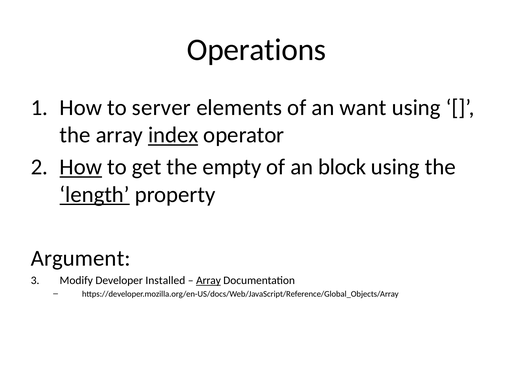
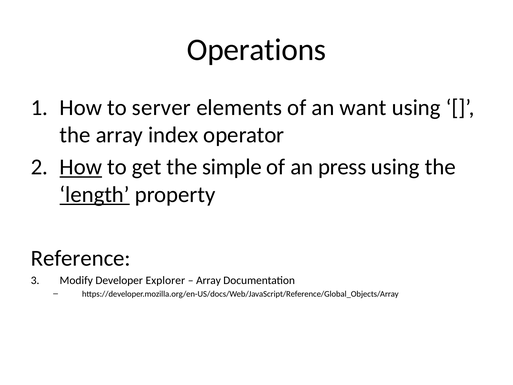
index underline: present -> none (173, 135)
empty: empty -> simple (232, 167)
block: block -> press (342, 167)
Argument: Argument -> Reference (81, 258)
Installed: Installed -> Explorer (165, 280)
Array underline: present -> none (208, 280)
